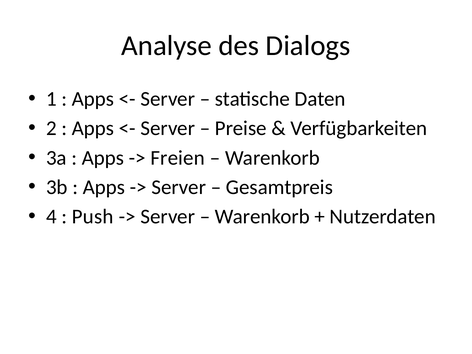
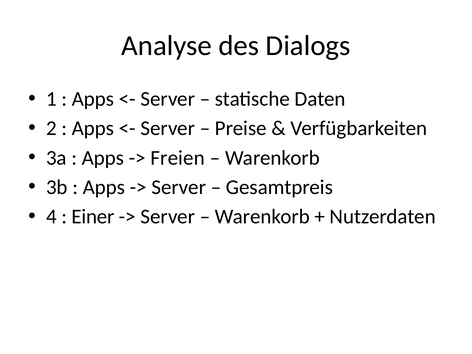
Push: Push -> Einer (93, 217)
